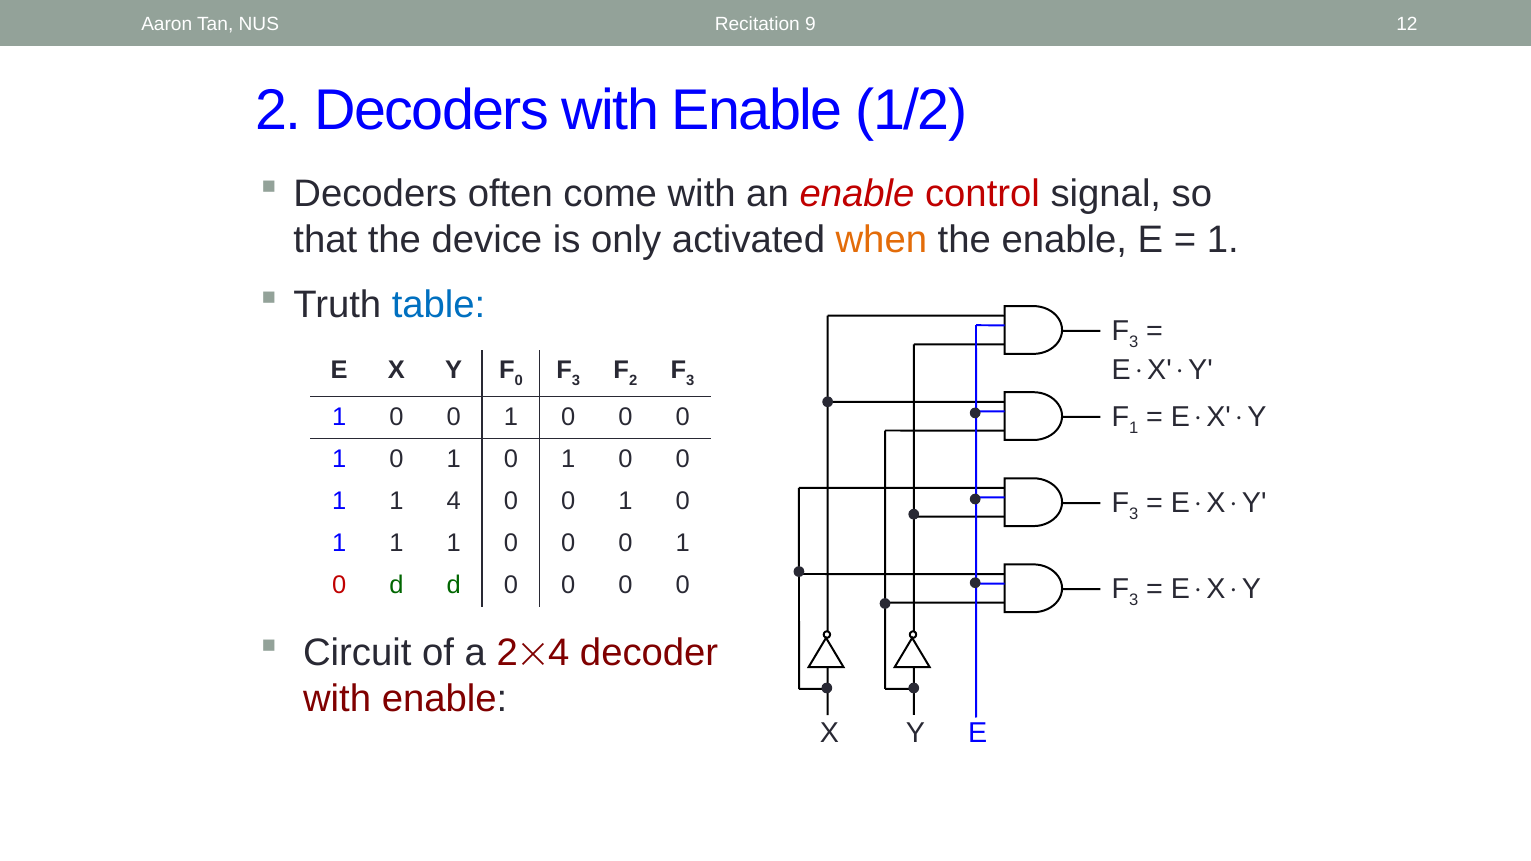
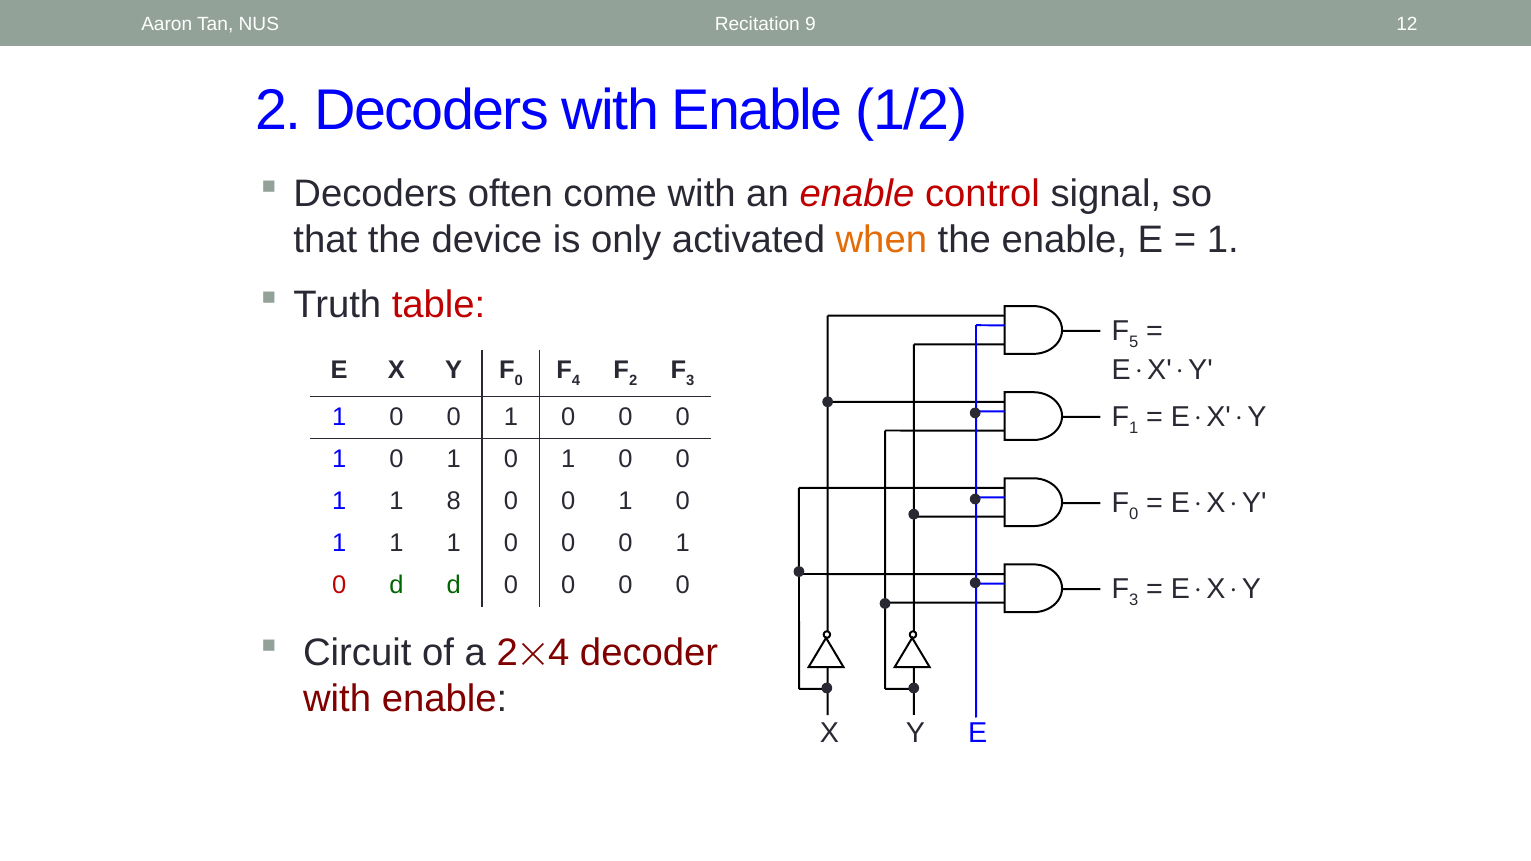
table colour: blue -> red (439, 305)
3: 3 -> 5 (1134, 342)
3: 3 -> 4 (576, 380)
1 4: 4 -> 8 (454, 501)
3: 3 -> 0 (1134, 514)
